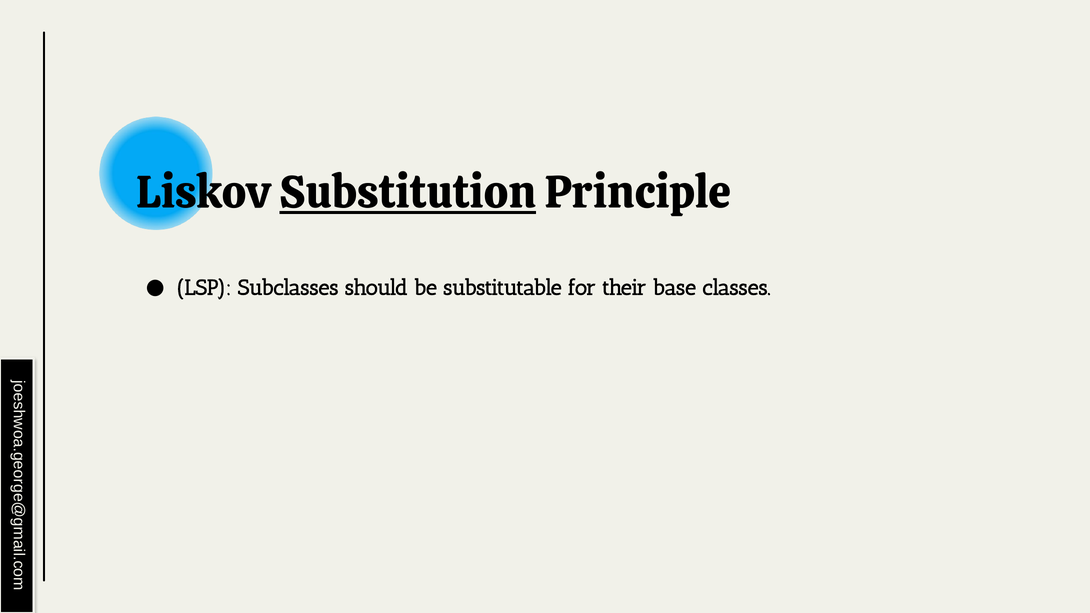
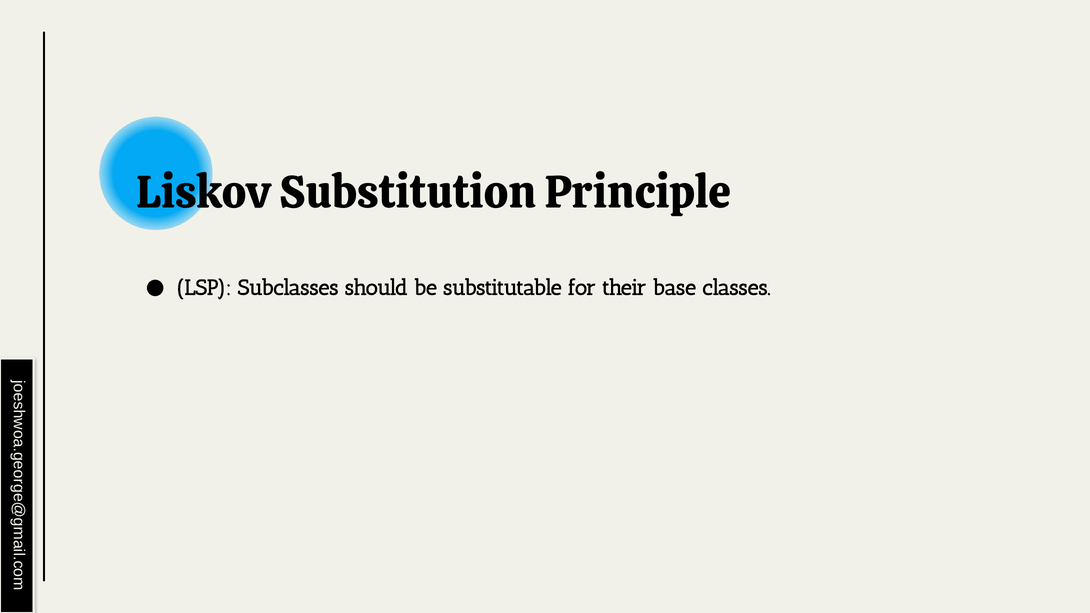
Substitution underline: present -> none (408, 193)
